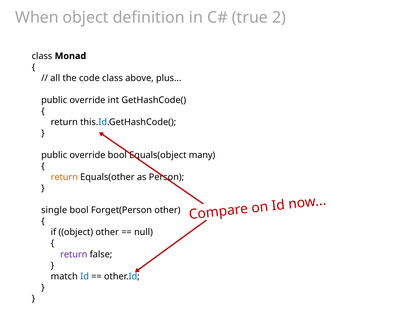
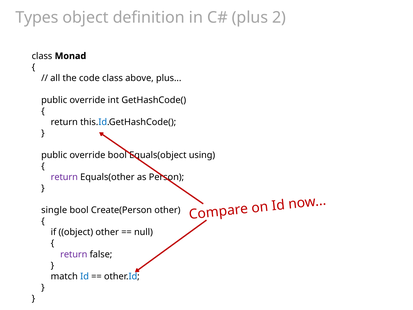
When: When -> Types (37, 17)
true: true -> plus (250, 17)
many: many -> using (202, 155)
return colour: orange -> purple (64, 177)
Forget(Person: Forget(Person -> Create(Person (121, 210)
